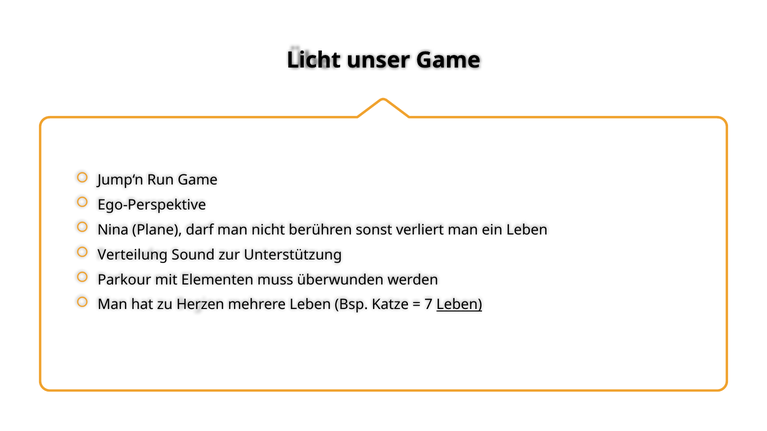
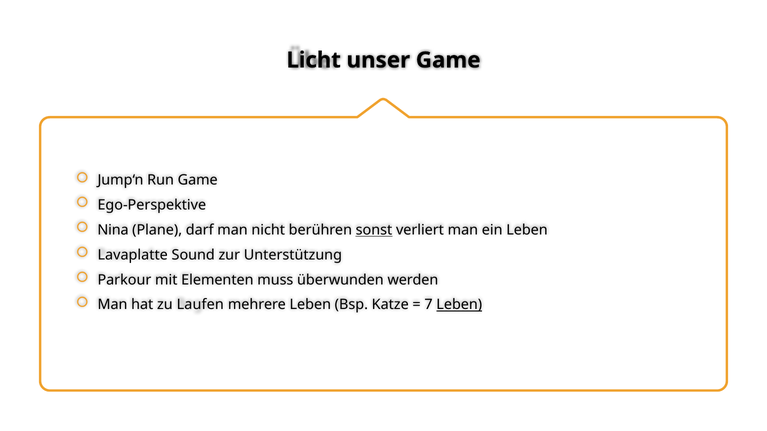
sonst underline: none -> present (374, 230)
Verteilung: Verteilung -> Lavaplatte (133, 255)
Herzen: Herzen -> Laufen (200, 305)
